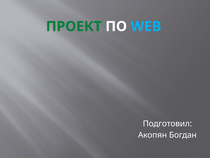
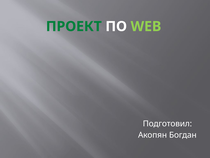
WEB colour: light blue -> light green (146, 26)
